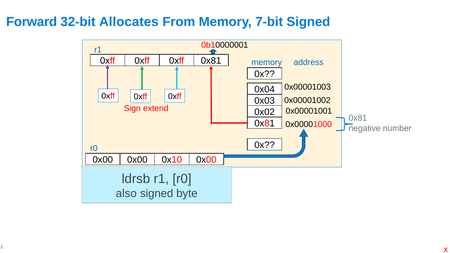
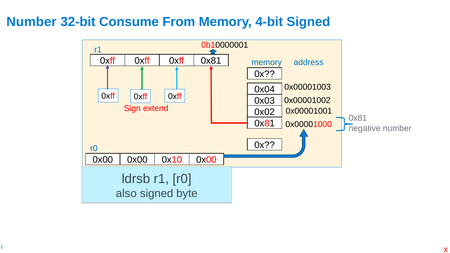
Forward: Forward -> Number (31, 22)
Allocates: Allocates -> Consume (129, 22)
7-bit: 7-bit -> 4-bit (269, 22)
